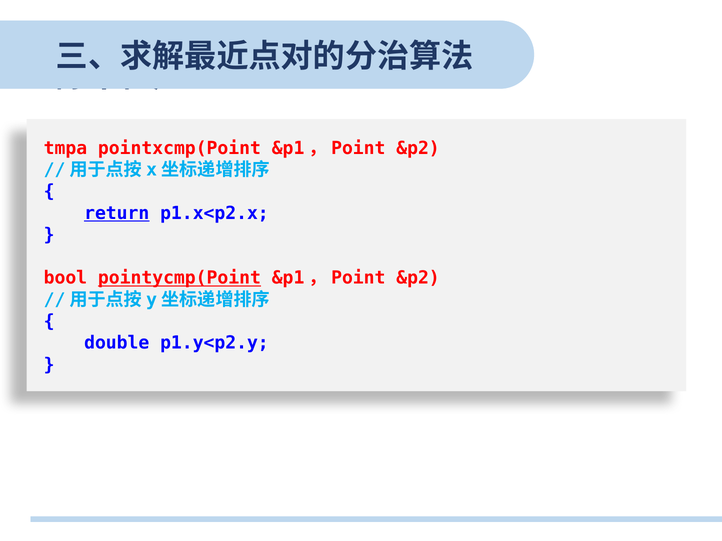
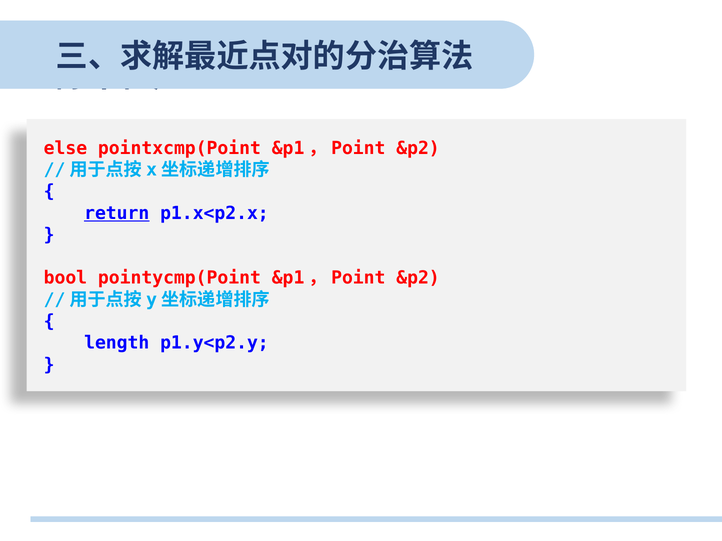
tmpa: tmpa -> else (65, 148)
pointycmp(Point underline: present -> none (179, 278)
double: double -> length (117, 343)
